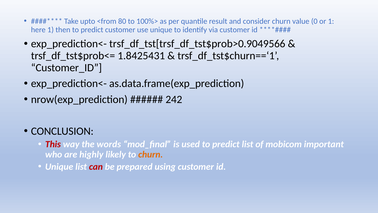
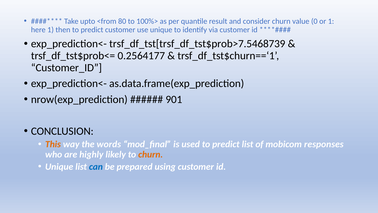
trsf_df_tst[trsf_df_tst$prob>0.9049566: trsf_df_tst[trsf_df_tst$prob>0.9049566 -> trsf_df_tst[trsf_df_tst$prob>7.5468739 (197, 44)
1.8425431: 1.8425431 -> 0.2564177 (141, 56)
242: 242 -> 901 (174, 99)
This colour: red -> orange (53, 144)
important: important -> responses (324, 144)
can colour: red -> blue (96, 166)
